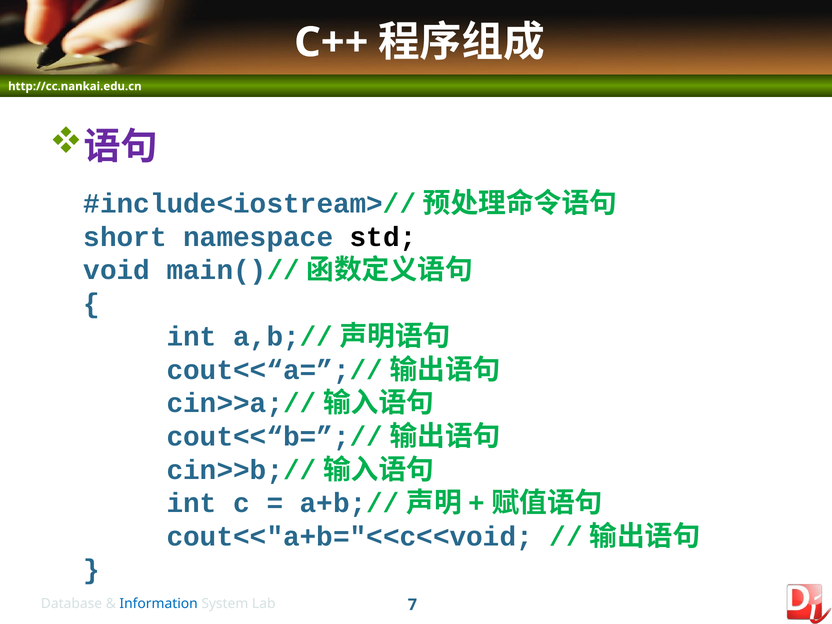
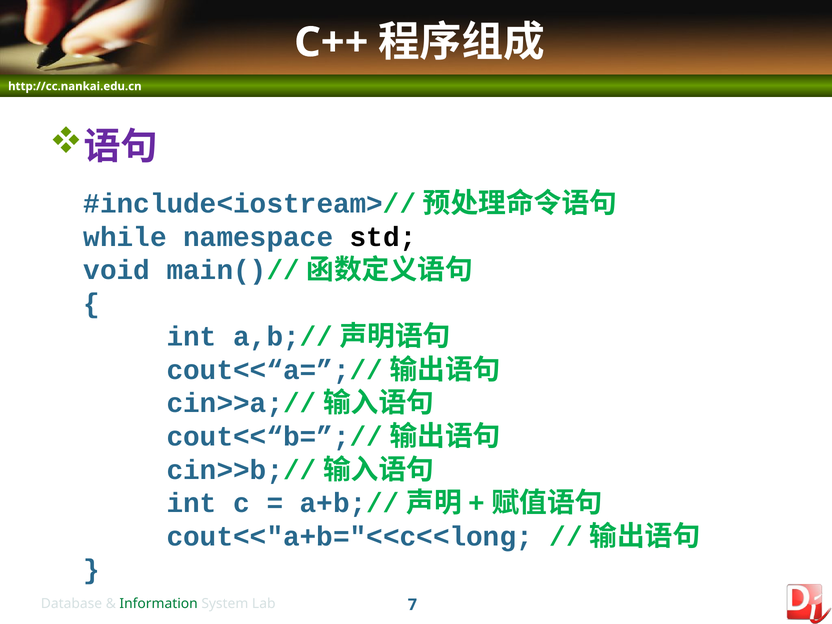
short: short -> while (125, 237)
cout<<"a+b="<<c<<void: cout<<"a+b="<<c<<void -> cout<<"a+b="<<c<<long (350, 536)
Information colour: blue -> green (159, 604)
